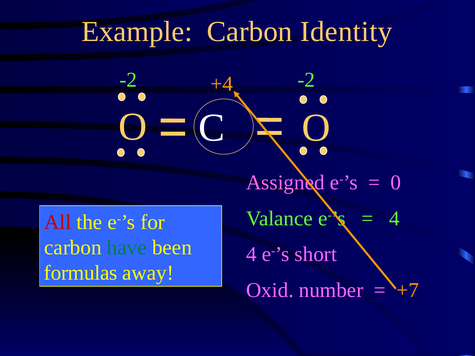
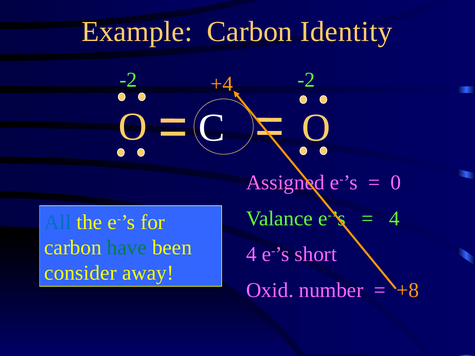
All colour: red -> blue (58, 222)
formulas: formulas -> consider (81, 273)
+7: +7 -> +8 (408, 290)
